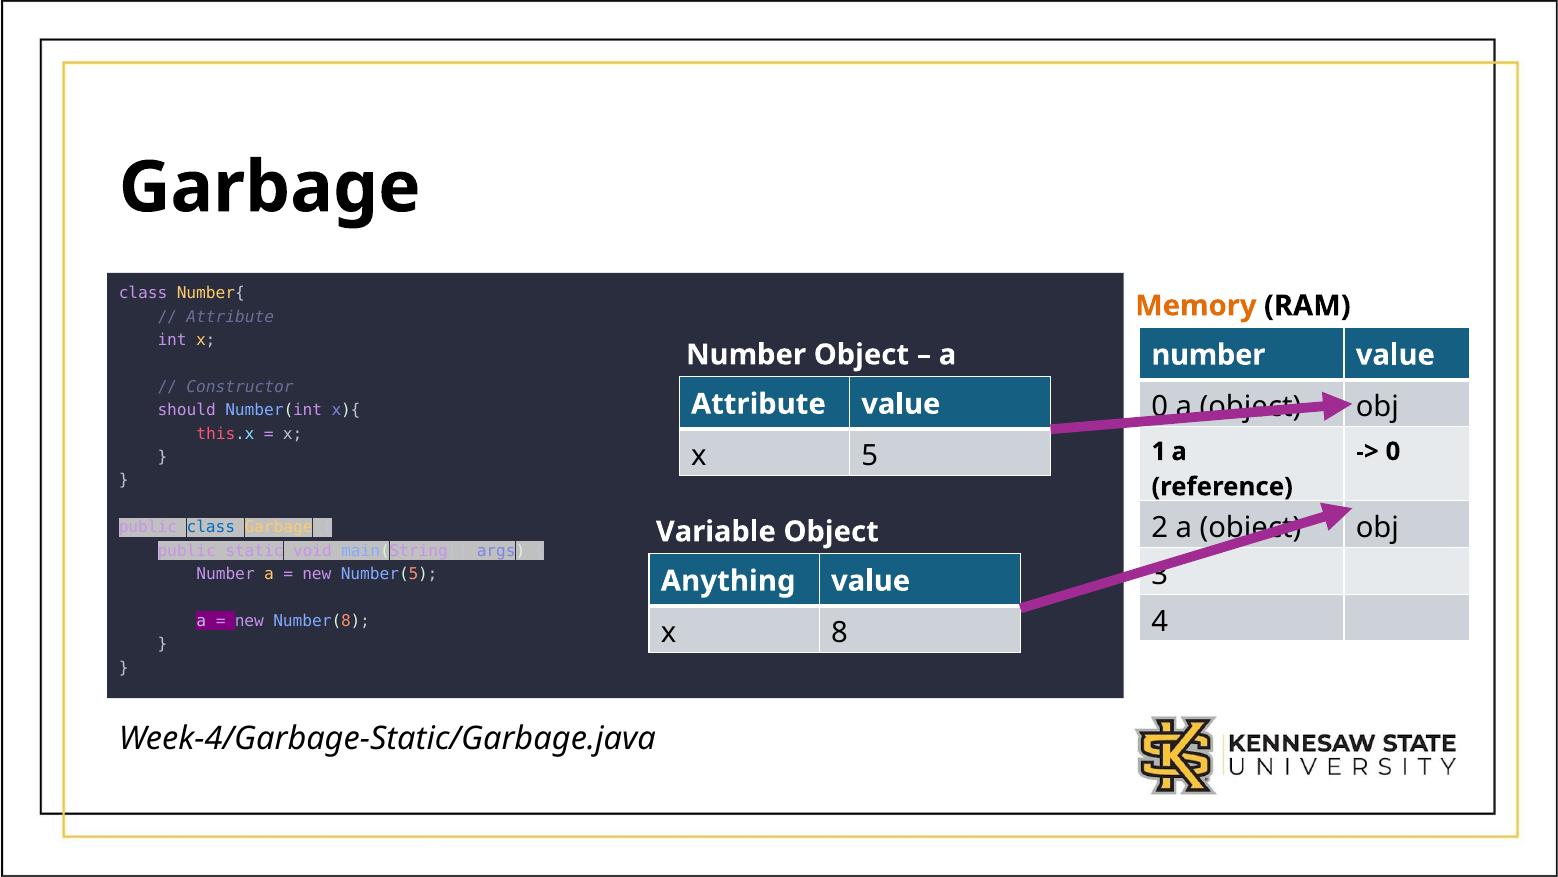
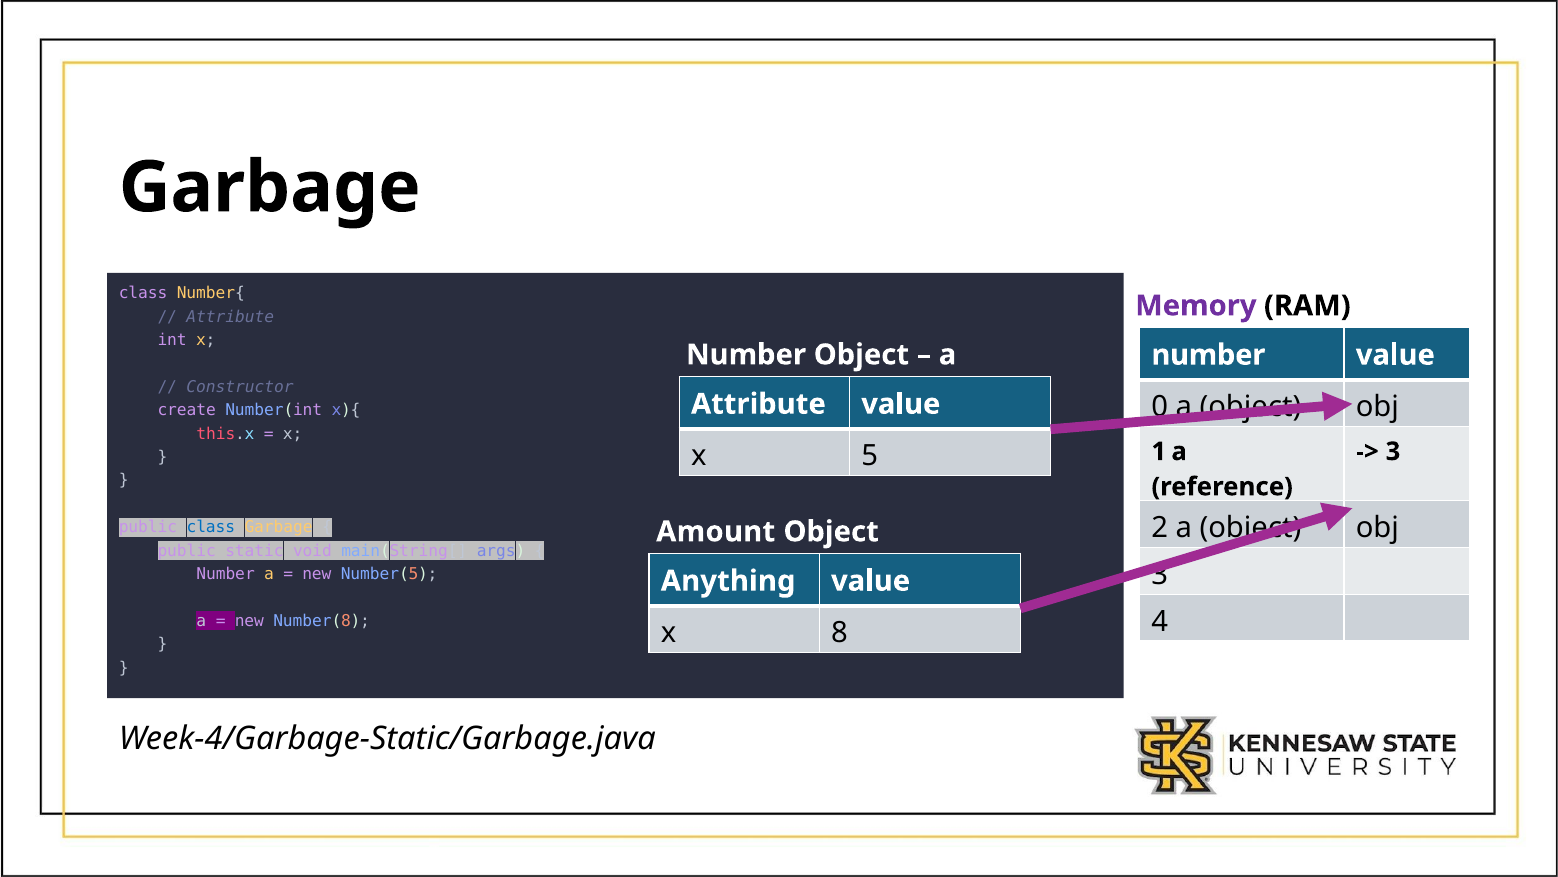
Memory colour: orange -> purple (1196, 306)
should: should -> create (187, 410)
0: 0 -> 3 (1393, 451)
Variable: Variable -> Amount (716, 531)
